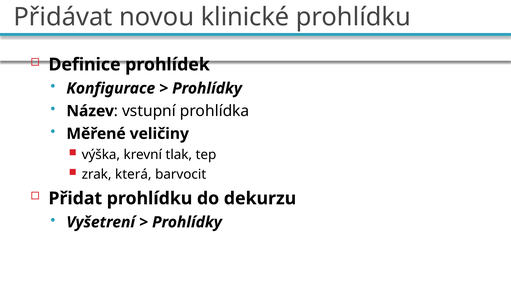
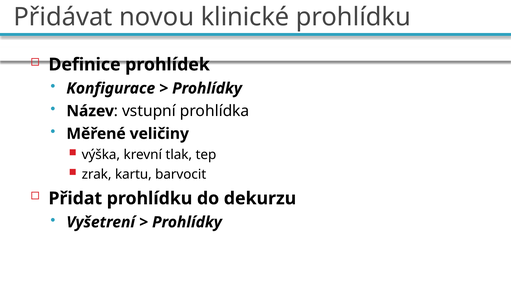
která: která -> kartu (133, 174)
